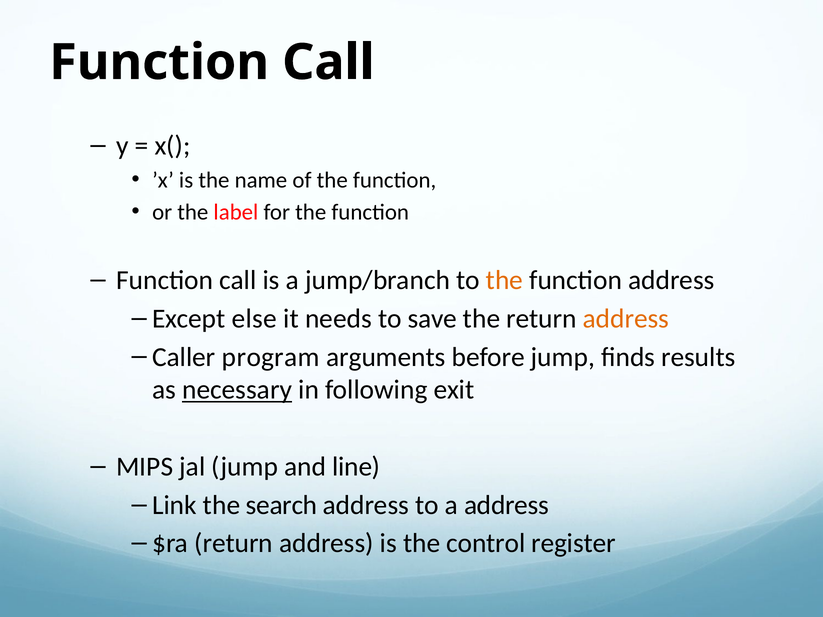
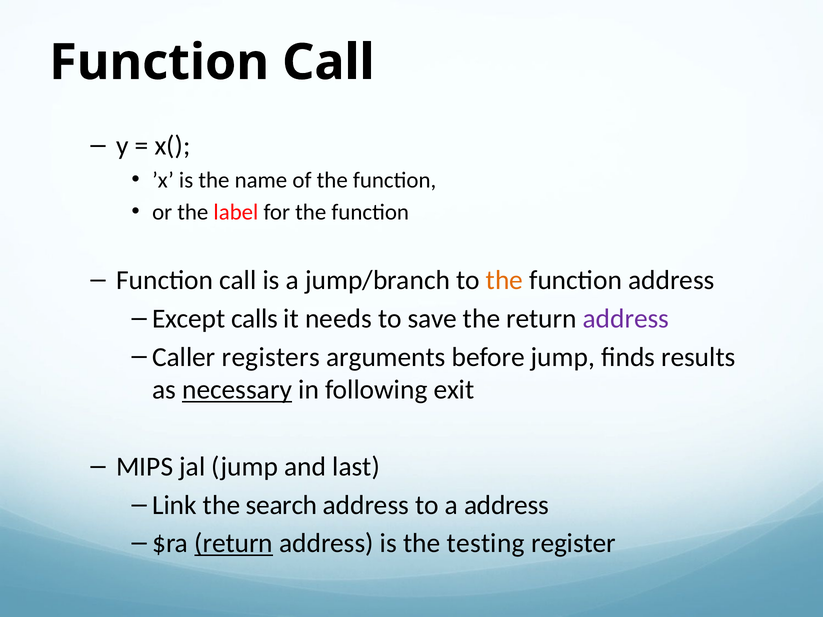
else: else -> calls (255, 319)
address colour: orange -> purple (626, 319)
program: program -> registers (271, 357)
line: line -> last (356, 467)
return underline: none -> present (234, 544)
control: control -> testing (486, 544)
